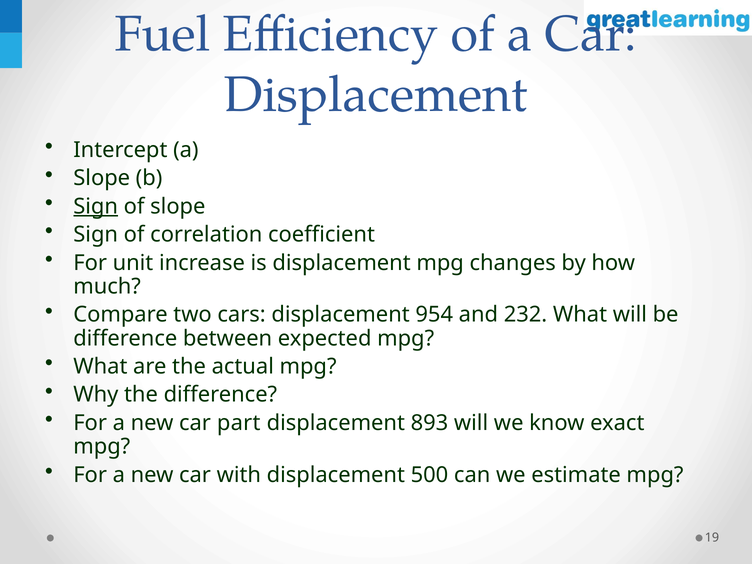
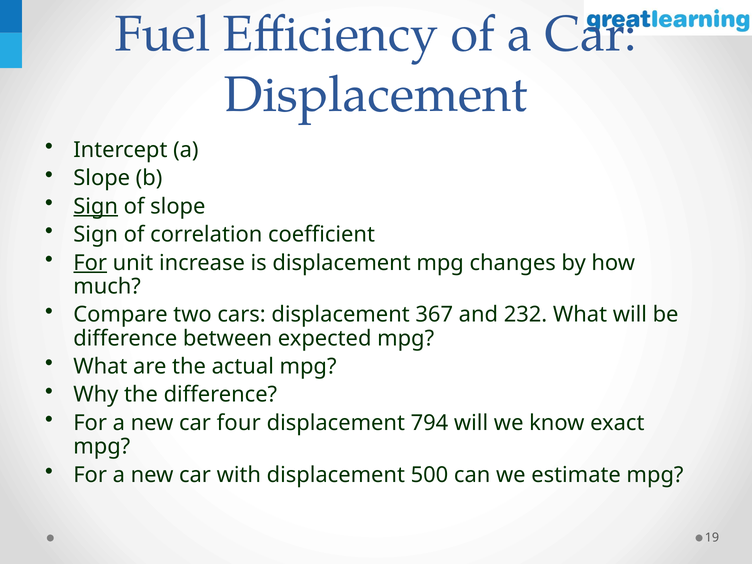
For underline: none -> present (90, 263)
954: 954 -> 367 (434, 315)
part: part -> four (239, 423)
893: 893 -> 794 (429, 423)
